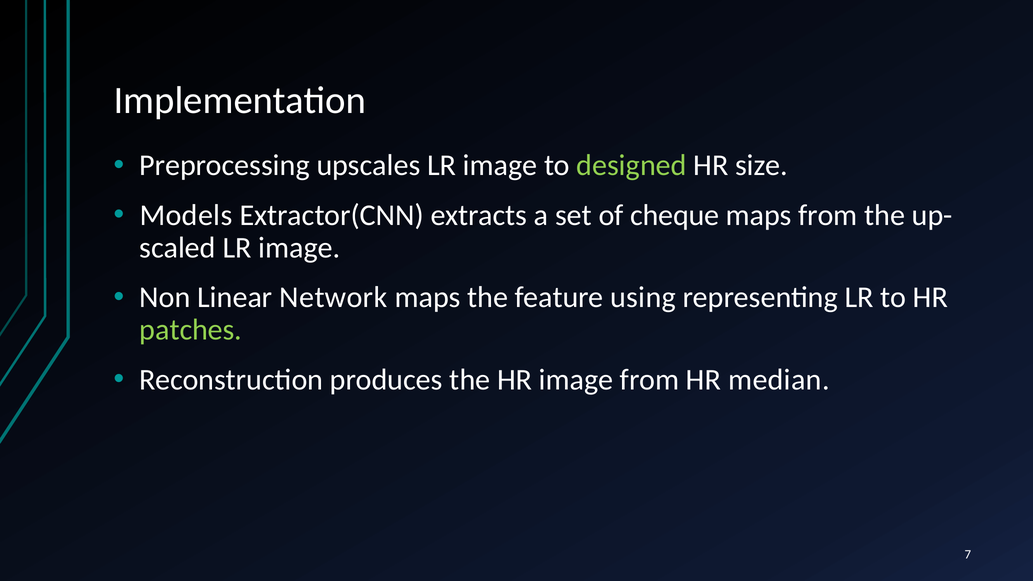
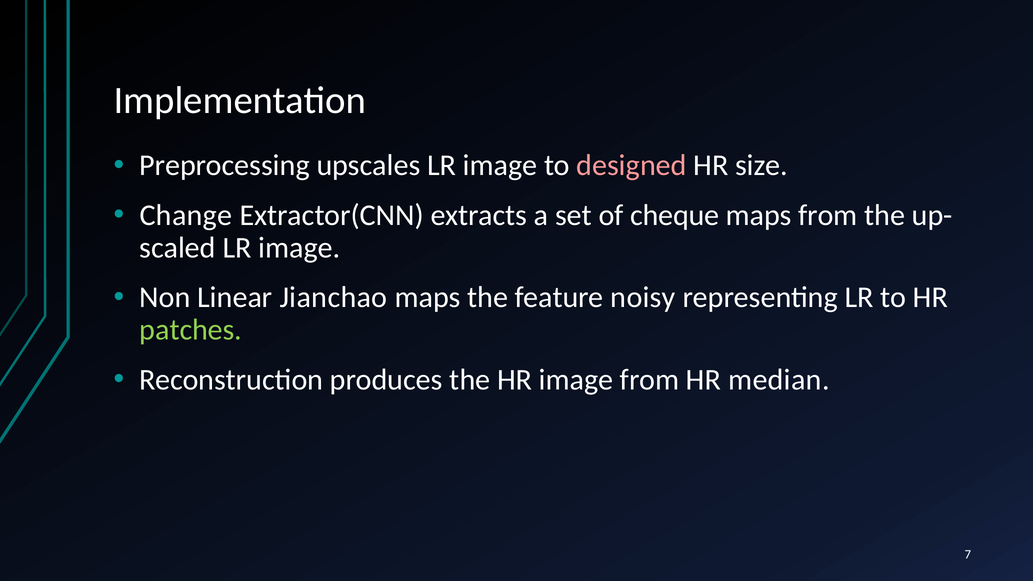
designed colour: light green -> pink (632, 165)
Models: Models -> Change (186, 215)
Network: Network -> Jianchao (333, 298)
using: using -> noisy (643, 298)
